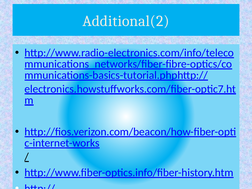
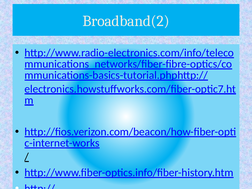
Additional(2: Additional(2 -> Broadband(2 (126, 21)
